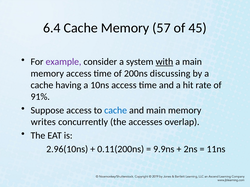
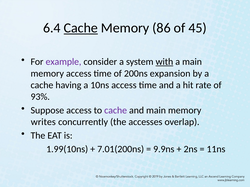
Cache underline: none -> present (81, 28)
57: 57 -> 86 (162, 28)
discussing: discussing -> expansion (170, 74)
91%: 91% -> 93% (40, 97)
cache colour: blue -> purple (116, 111)
2.96(10ns: 2.96(10ns -> 1.99(10ns (67, 149)
0.11(200ns: 0.11(200ns -> 7.01(200ns (121, 149)
